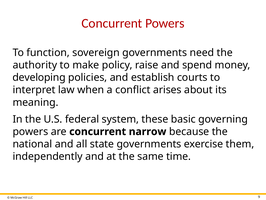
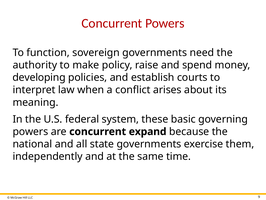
narrow: narrow -> expand (148, 131)
